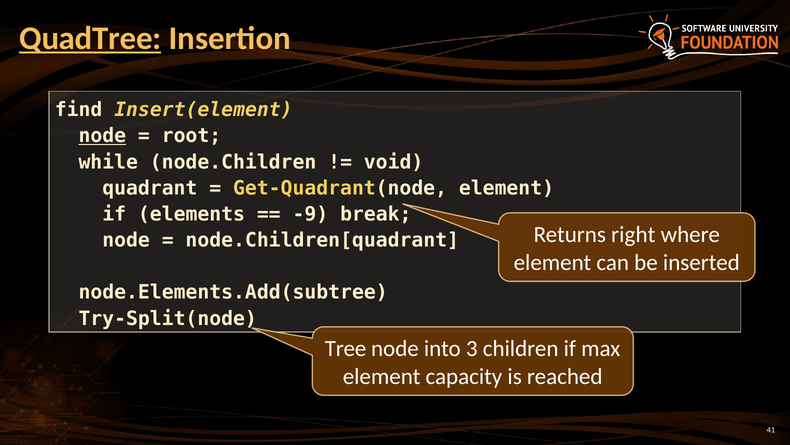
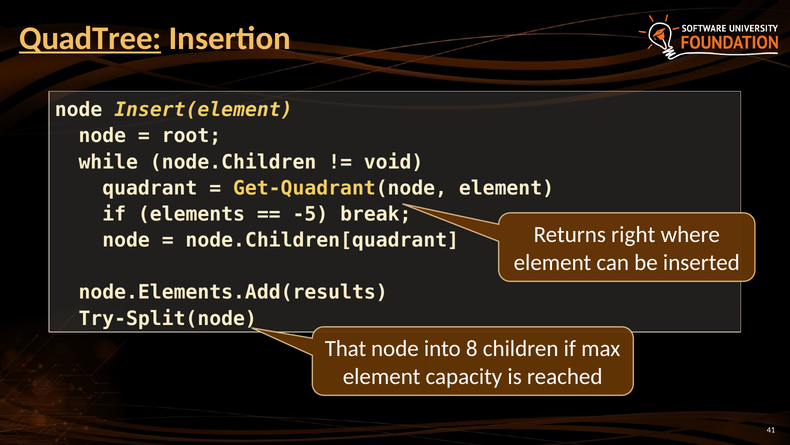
find: find -> node (79, 110)
node underline: present -> none (102, 136)
-9: -9 -> -5 (310, 214)
node.Elements.Add(subtree: node.Elements.Add(subtree -> node.Elements.Add(results (233, 292)
Tree: Tree -> That (346, 348)
3: 3 -> 8 (472, 348)
